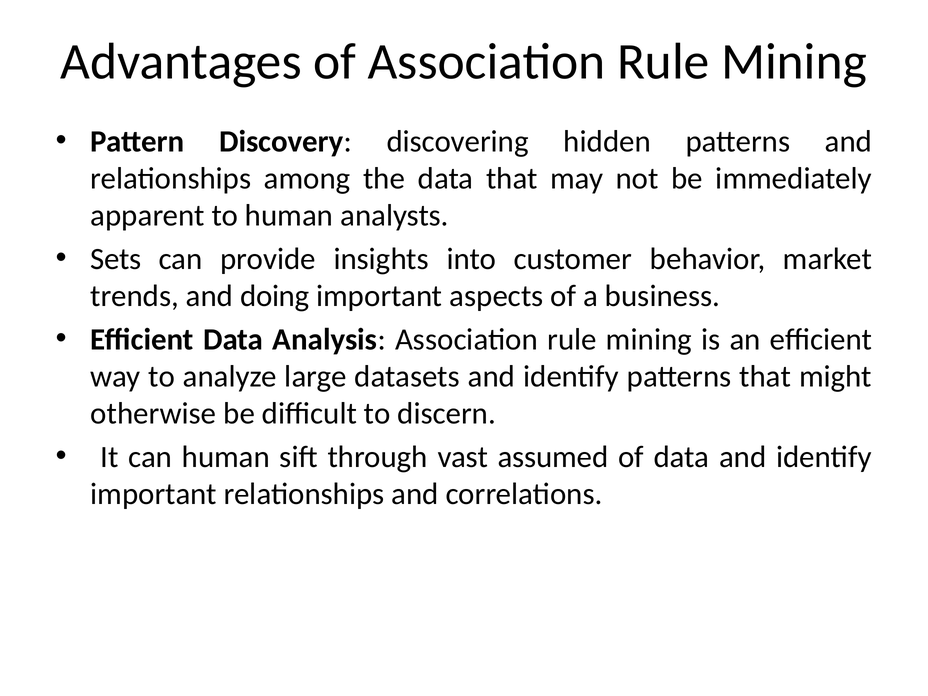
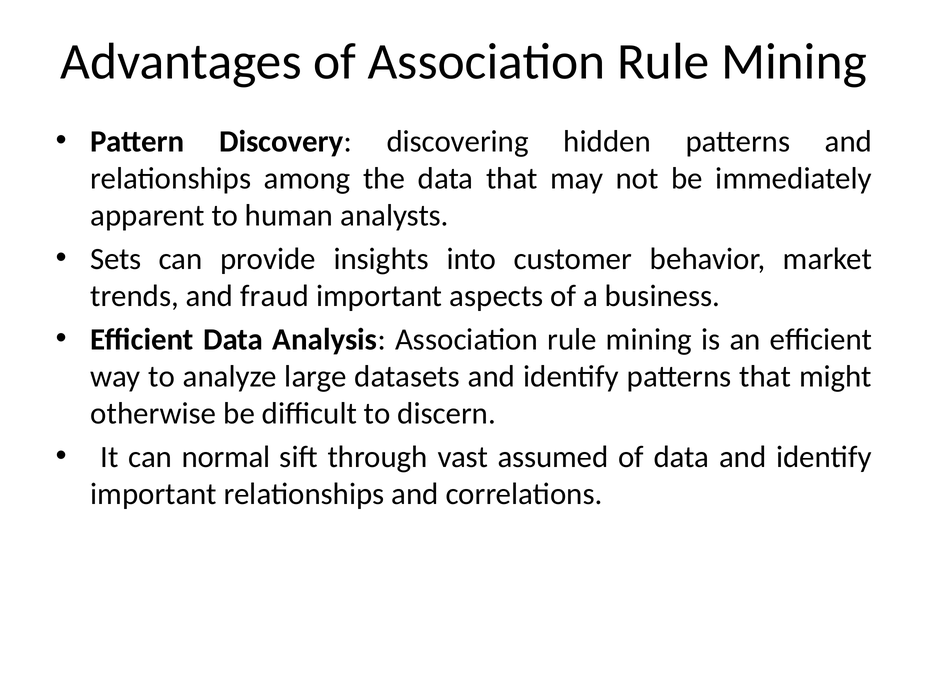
doing: doing -> fraud (275, 296)
can human: human -> normal (226, 457)
